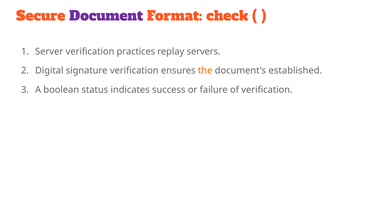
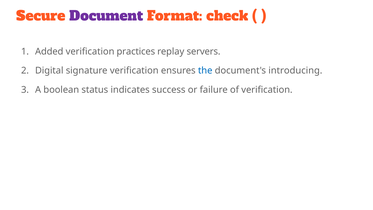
Server: Server -> Added (49, 52)
the colour: orange -> blue (205, 71)
established: established -> introducing (295, 71)
